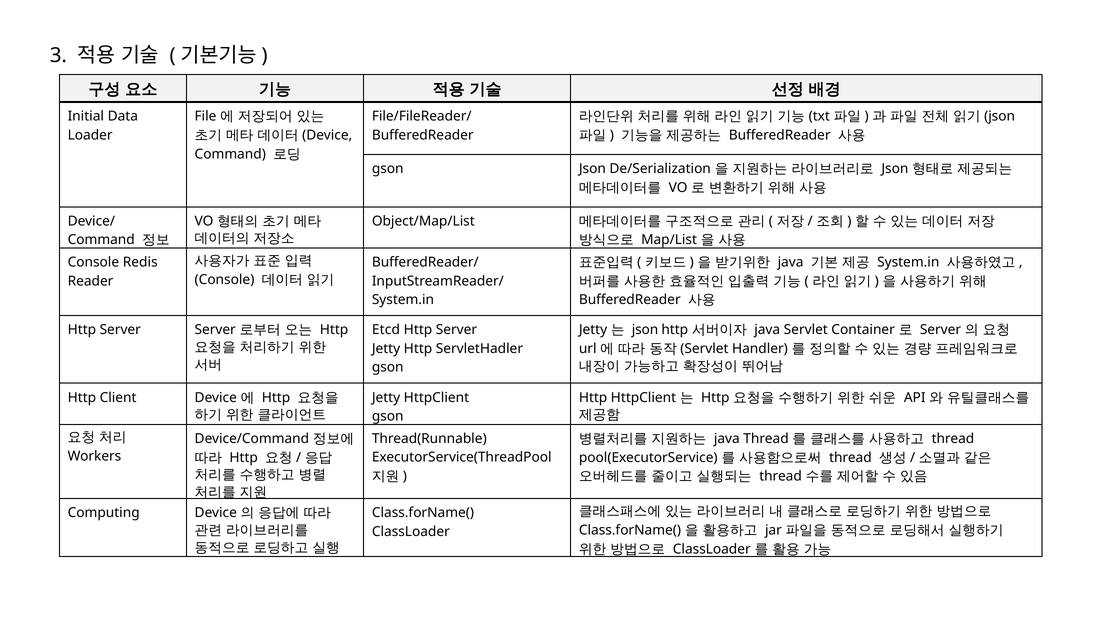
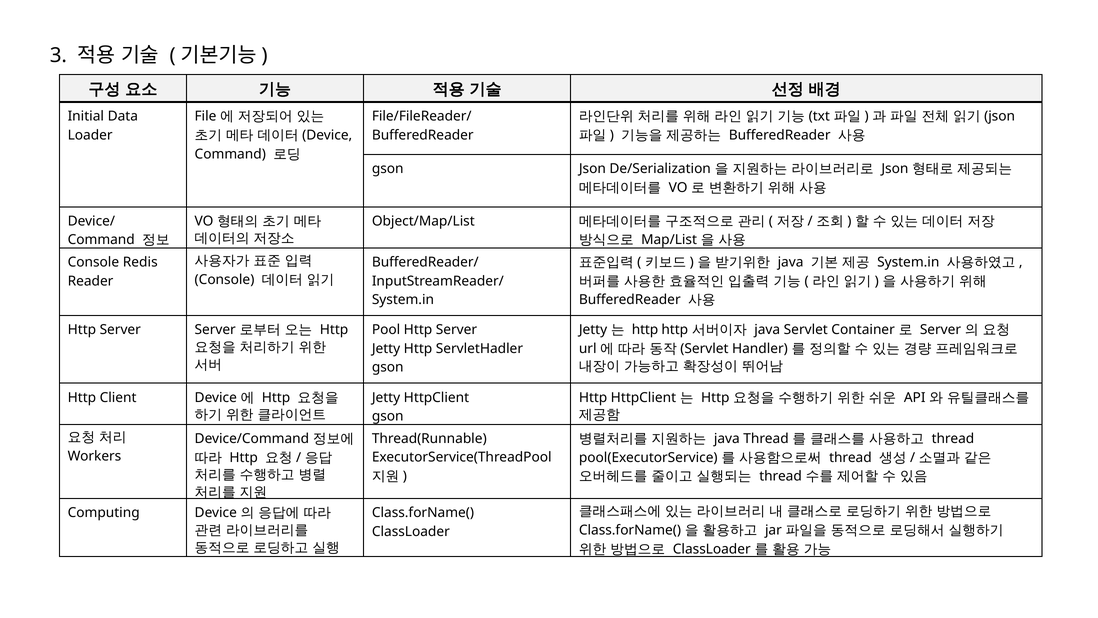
Etcd: Etcd -> Pool (386, 330)
json: json -> http (645, 330)
